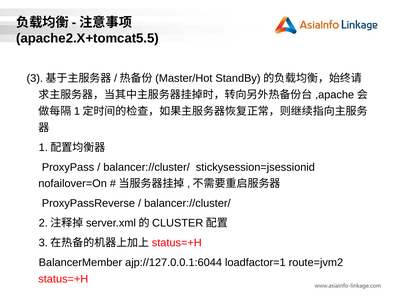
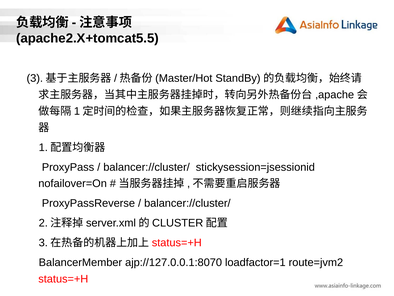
ajp://127.0.0.1:6044: ajp://127.0.0.1:6044 -> ajp://127.0.0.1:8070 (174, 262)
